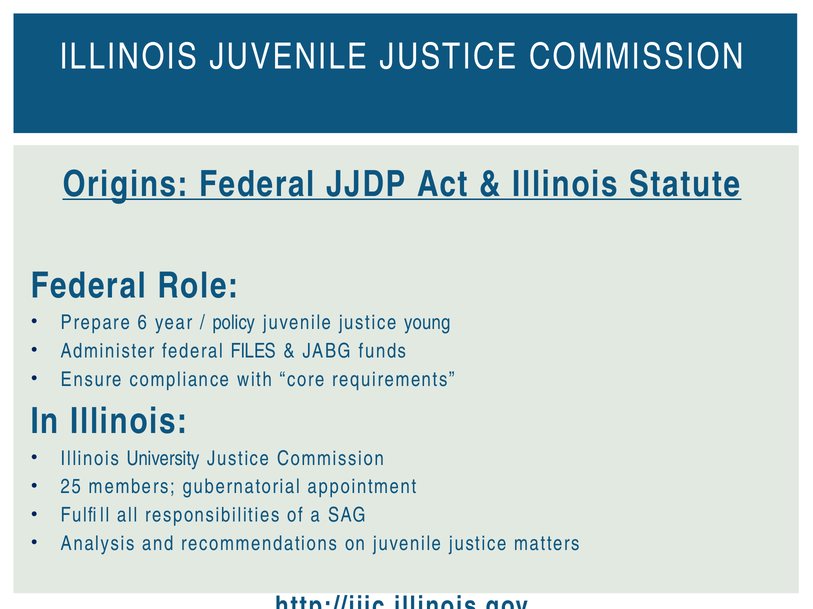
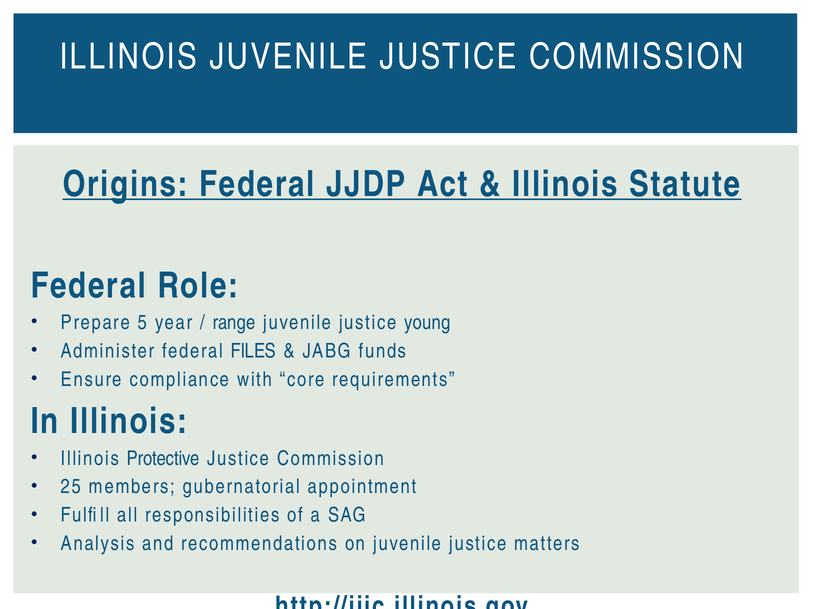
6: 6 -> 5 (142, 323)
policy: policy -> range (234, 323)
University: University -> Protective (163, 459)
